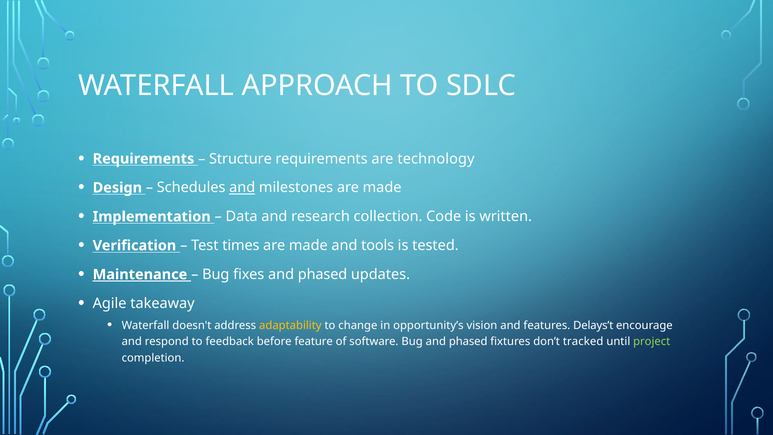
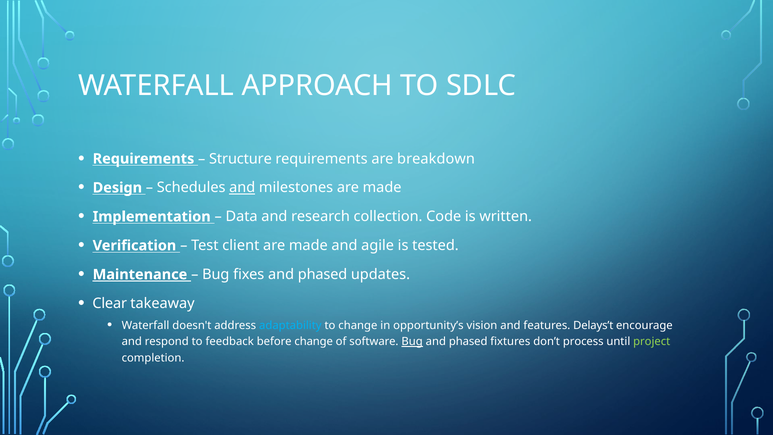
technology: technology -> breakdown (436, 159)
times: times -> client (241, 245)
tools: tools -> agile (378, 245)
Agile: Agile -> Clear (110, 303)
adaptability colour: yellow -> light blue (290, 325)
before feature: feature -> change (314, 342)
Bug underline: none -> present (412, 342)
tracked: tracked -> process (583, 342)
